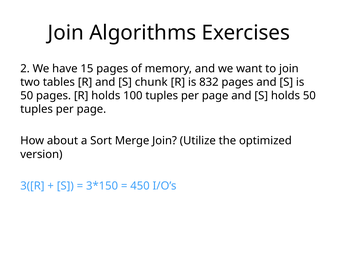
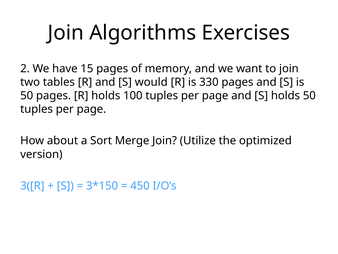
chunk: chunk -> would (151, 82)
832: 832 -> 330 (209, 82)
